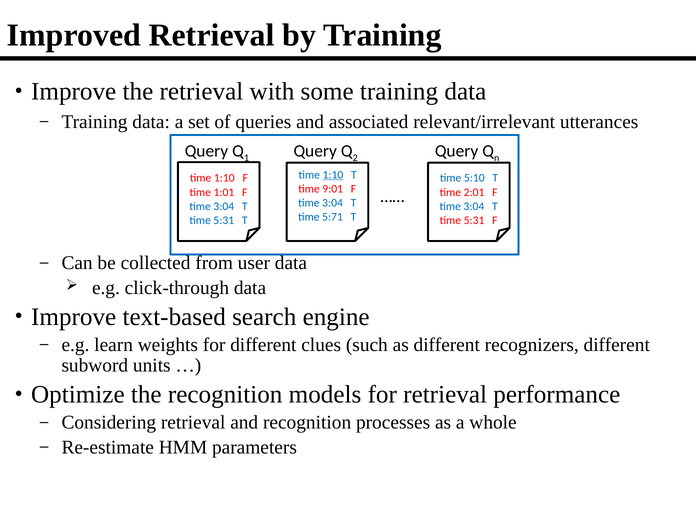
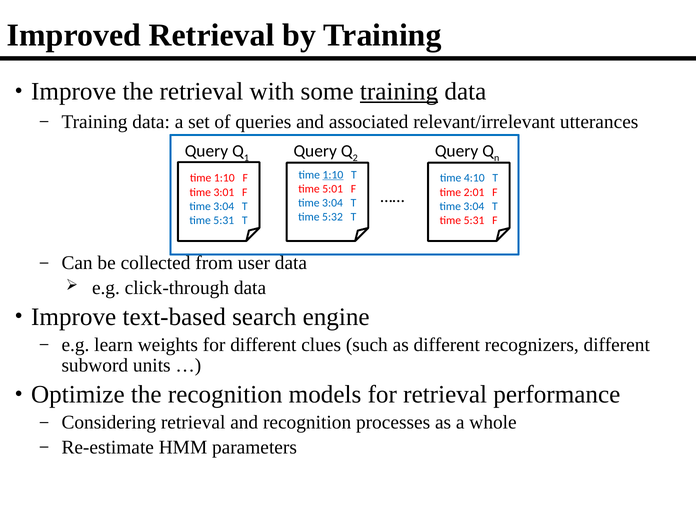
training underline: none -> present (399, 92)
5:10: 5:10 -> 4:10 (474, 178)
9:01: 9:01 -> 5:01 (333, 189)
1:01: 1:01 -> 3:01 (224, 192)
5:71: 5:71 -> 5:32 (332, 217)
